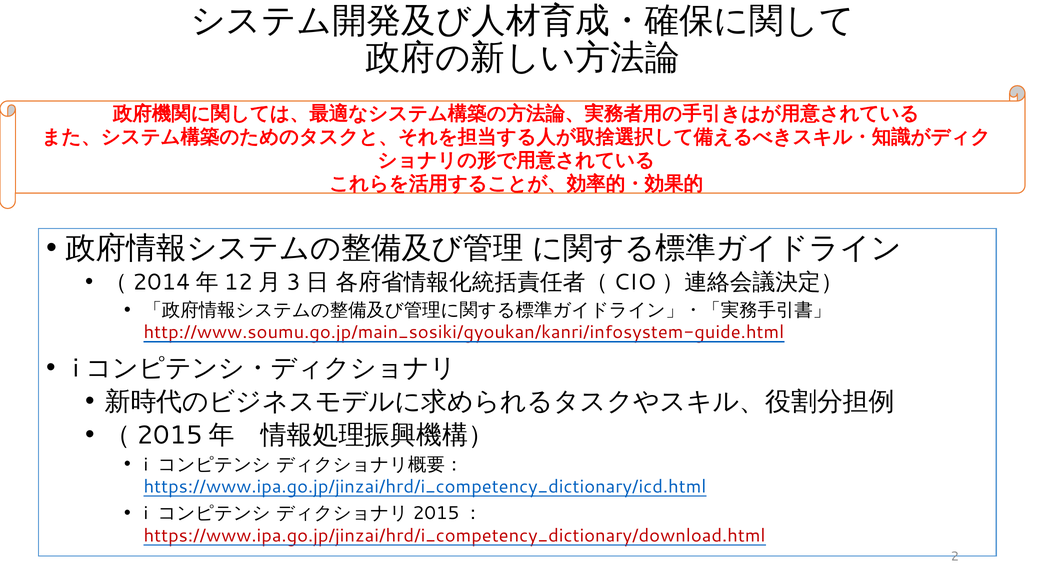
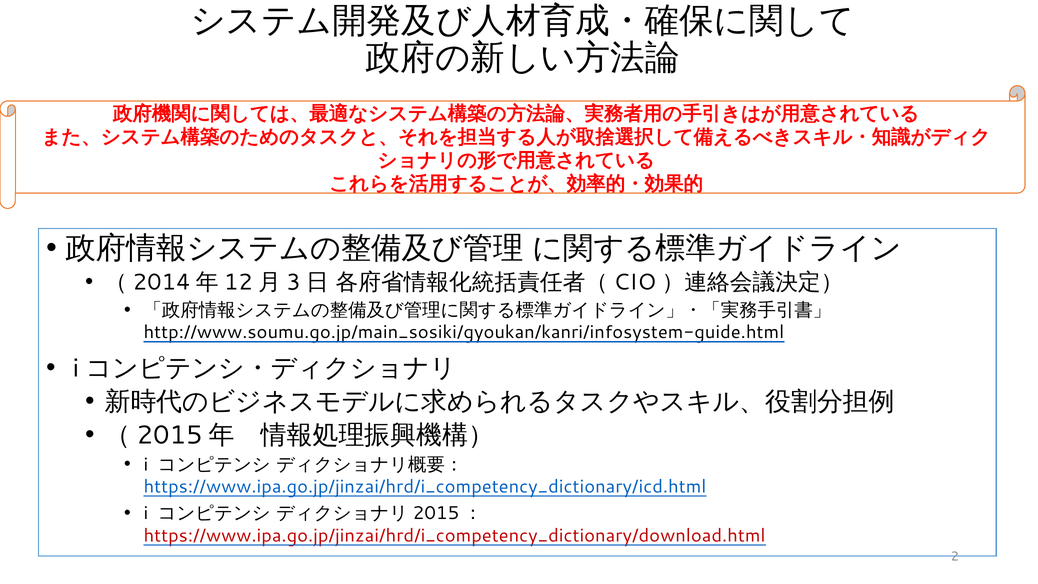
http://www.soumu.go.jp/main_sosiki/gyoukan/kanri/infosystem-guide.html colour: red -> black (464, 332)
